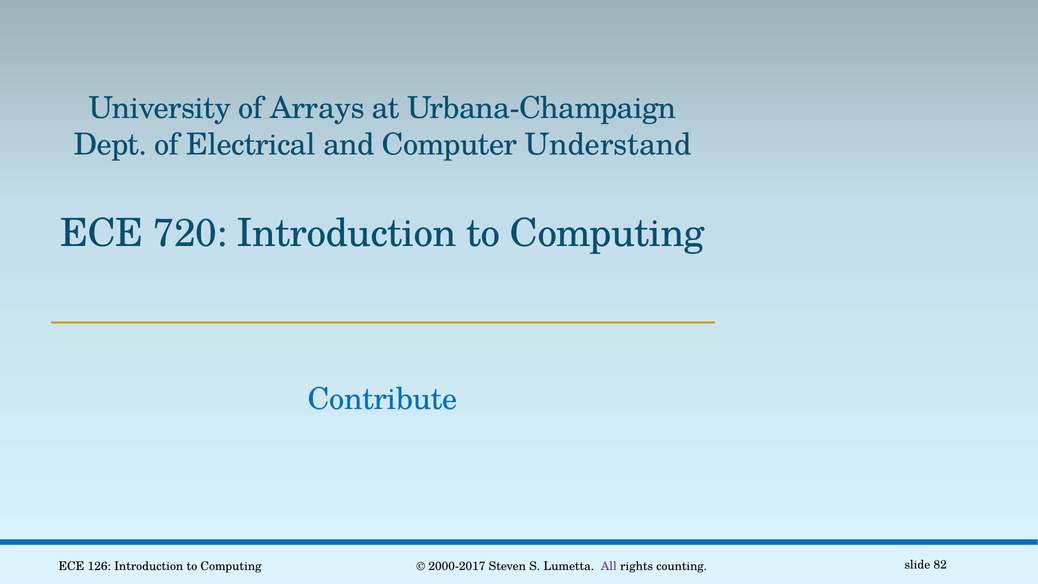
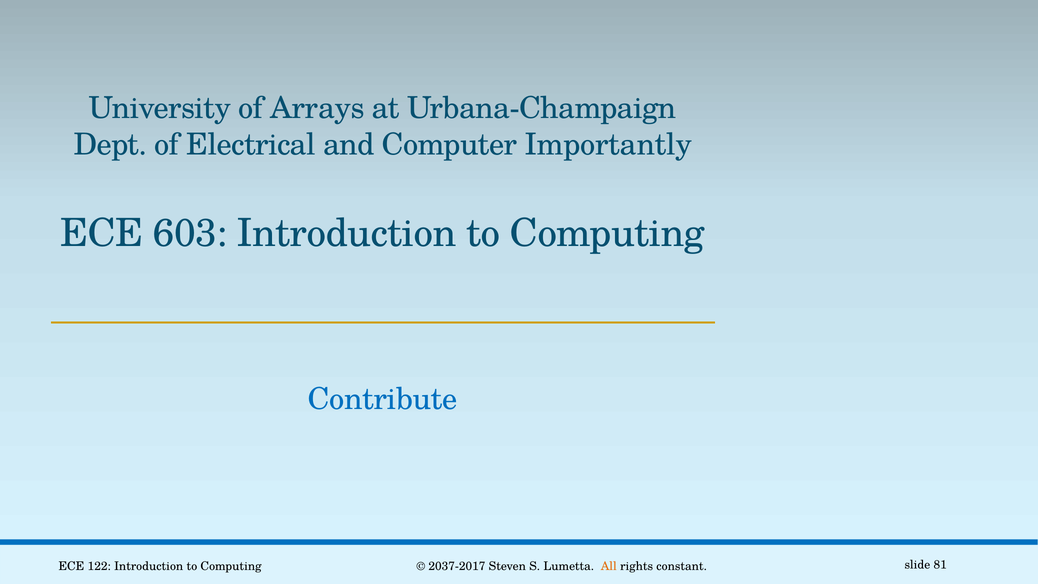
Understand: Understand -> Importantly (608, 145)
720: 720 -> 603 (190, 234)
126: 126 -> 122 (99, 566)
2000-2017: 2000-2017 -> 2037-2017 (457, 566)
All colour: purple -> orange (609, 566)
counting: counting -> constant (682, 566)
82: 82 -> 81 (940, 565)
